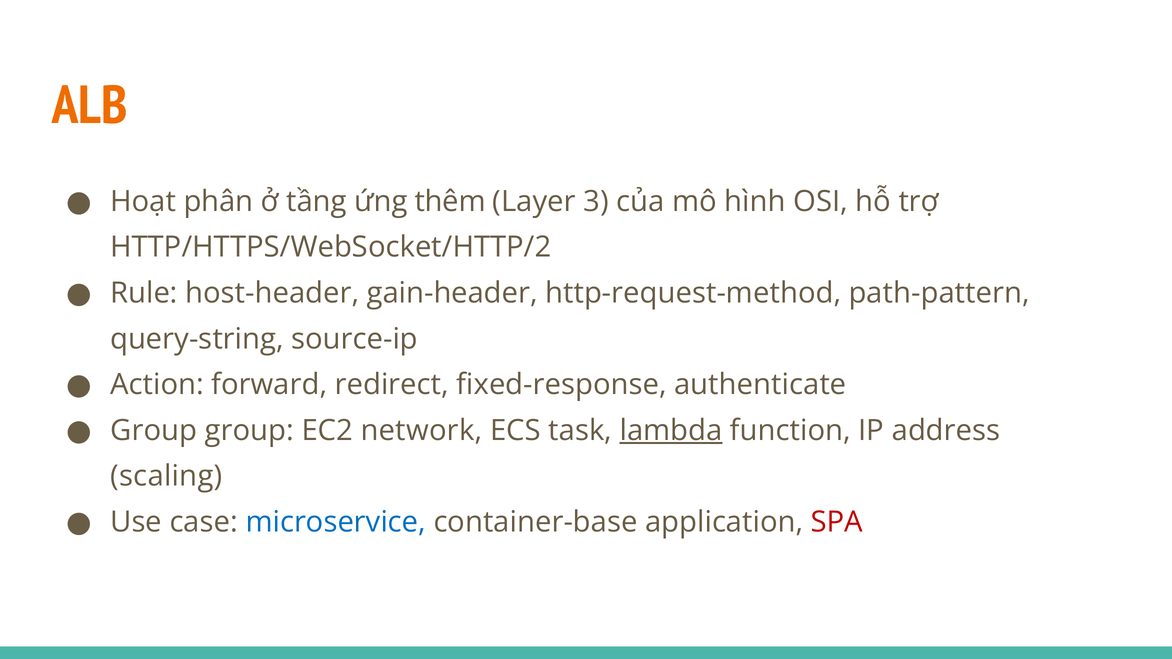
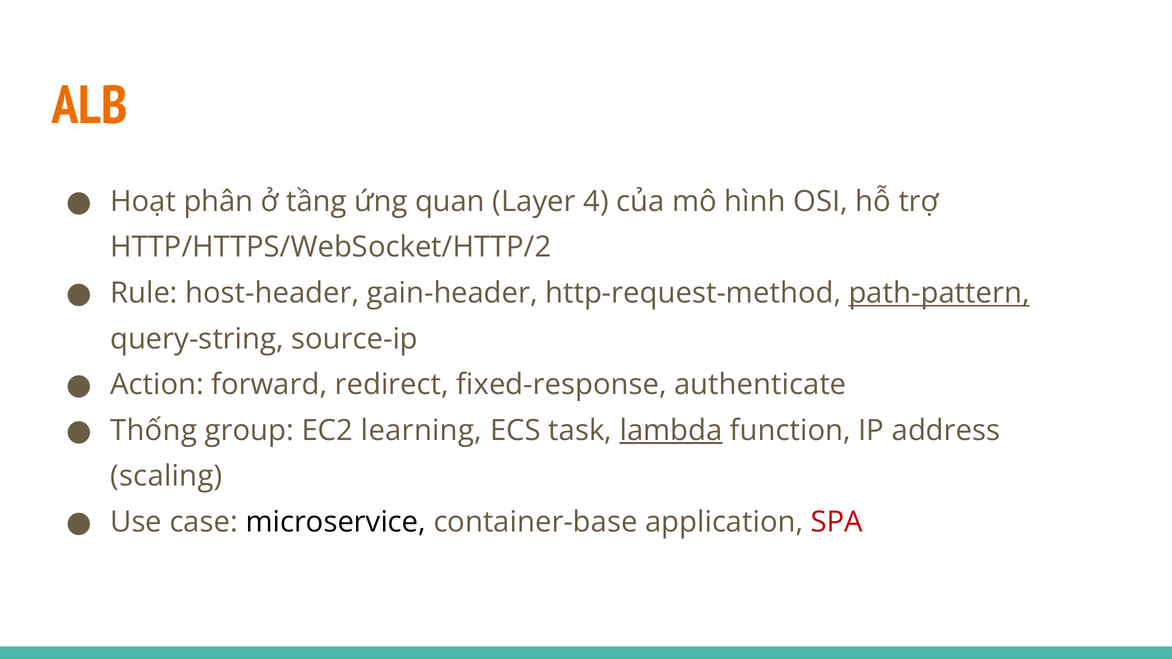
thêm: thêm -> quan (450, 202)
3: 3 -> 4 (596, 202)
path-pattern underline: none -> present (939, 293)
Group: Group -> Thống (154, 431)
network: network -> learning (421, 431)
microservice colour: blue -> black (336, 522)
